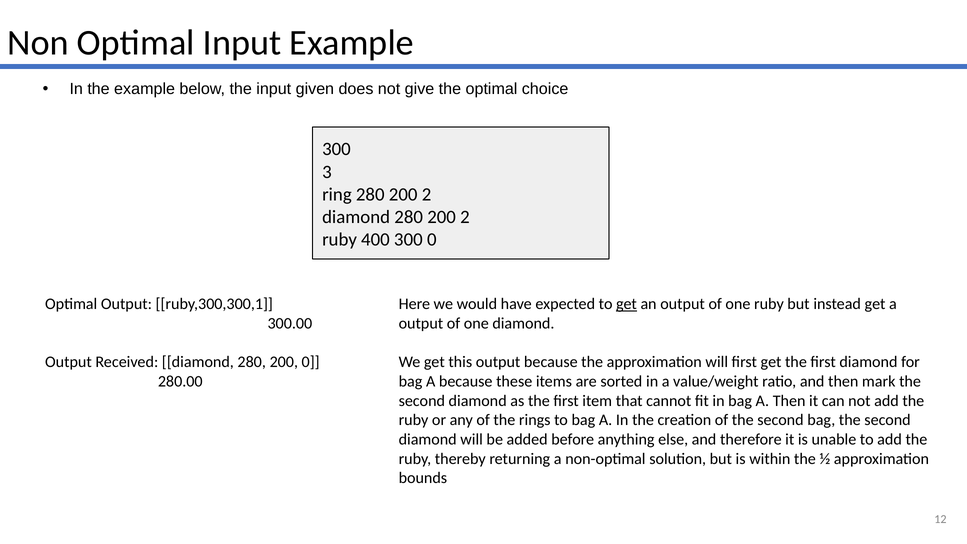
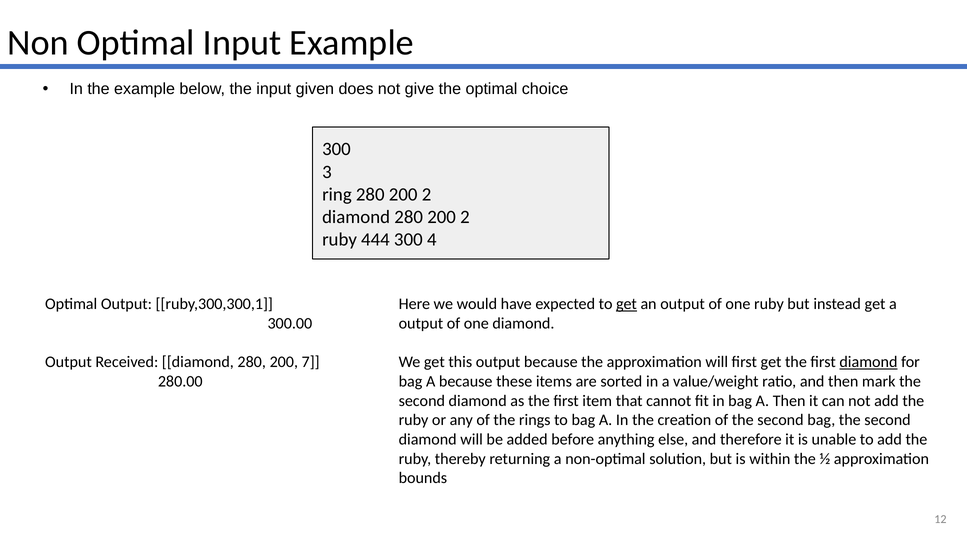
400: 400 -> 444 (375, 240)
300 0: 0 -> 4 (432, 240)
200 0: 0 -> 7 (311, 362)
diamond underline: none -> present (868, 362)
